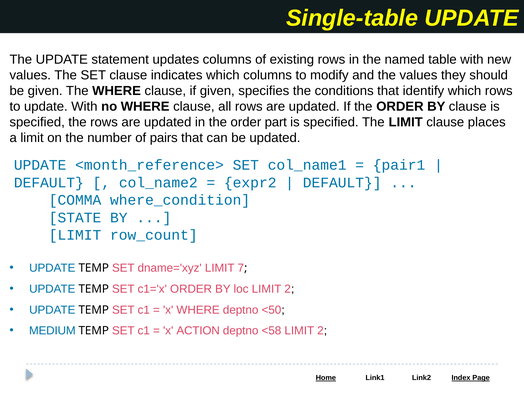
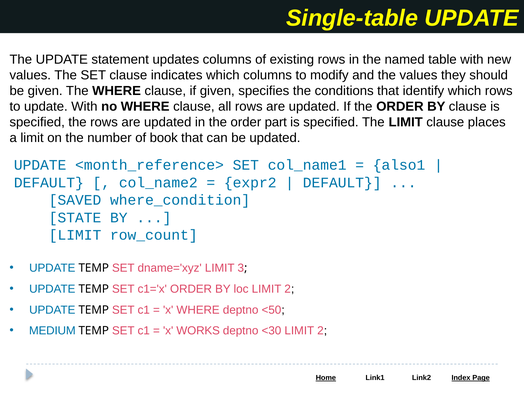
pairs: pairs -> book (164, 138)
pair1: pair1 -> also1 (399, 165)
COMMA: COMMA -> SAVED (75, 200)
7: 7 -> 3 (241, 268)
ACTION: ACTION -> WORKS (198, 331)
<58: <58 -> <30 (271, 331)
